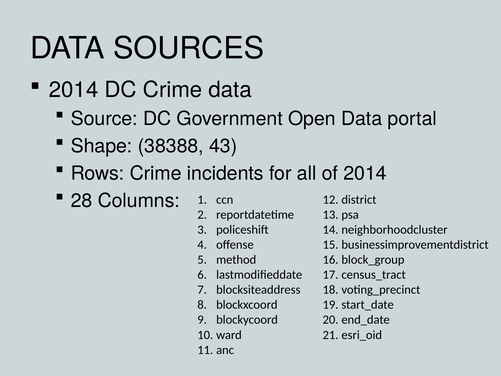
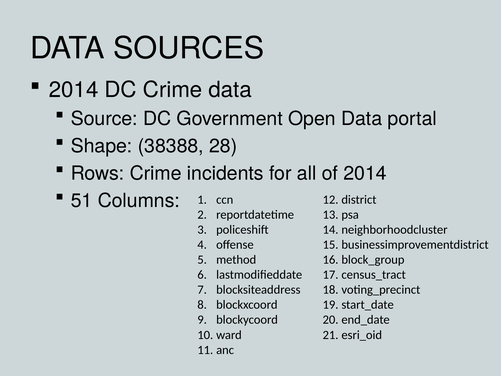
43: 43 -> 28 (223, 146)
28: 28 -> 51 (82, 201)
